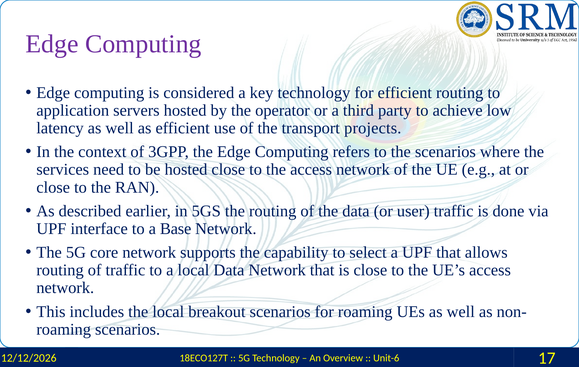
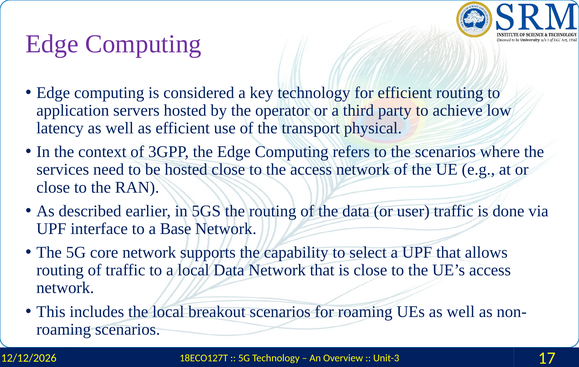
projects: projects -> physical (373, 128)
Unit-6: Unit-6 -> Unit-3 (386, 358)
